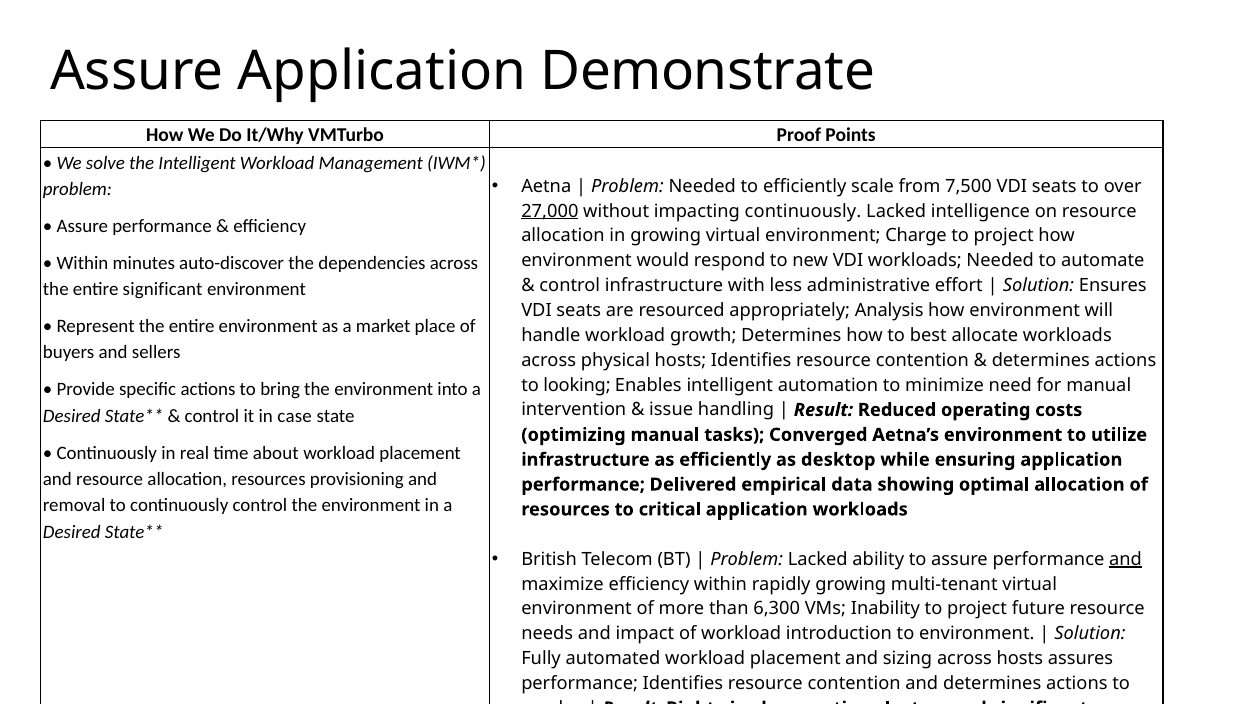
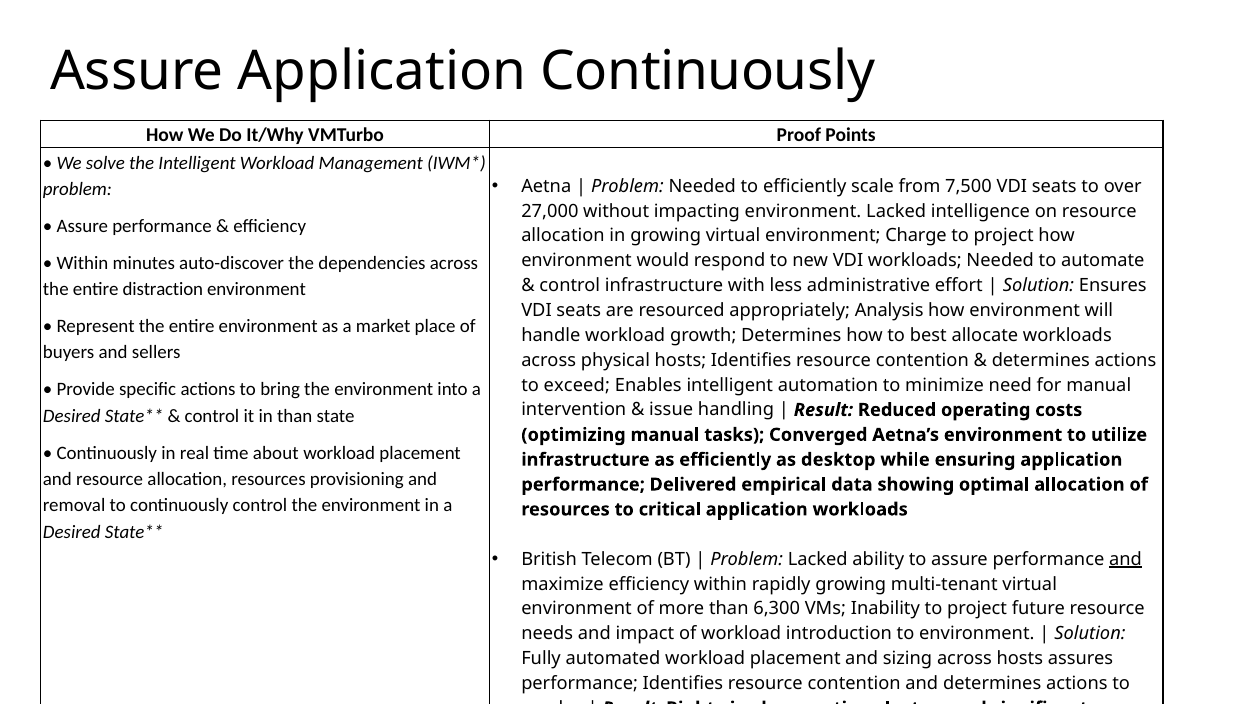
Application Demonstrate: Demonstrate -> Continuously (708, 72)
27,000 underline: present -> none (550, 211)
impacting continuously: continuously -> environment (803, 211)
entire significant: significant -> distraction (163, 290)
looking: looking -> exceed (577, 385)
in case: case -> than (295, 416)
